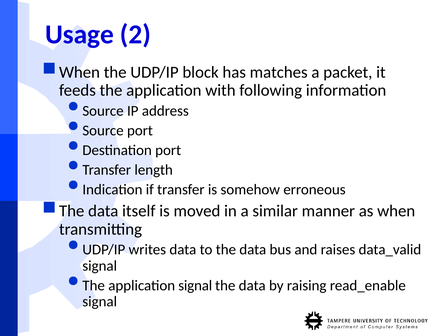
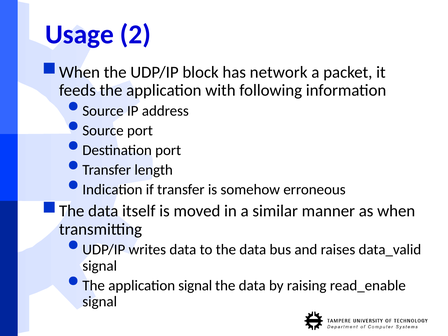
matches: matches -> network (279, 72)
